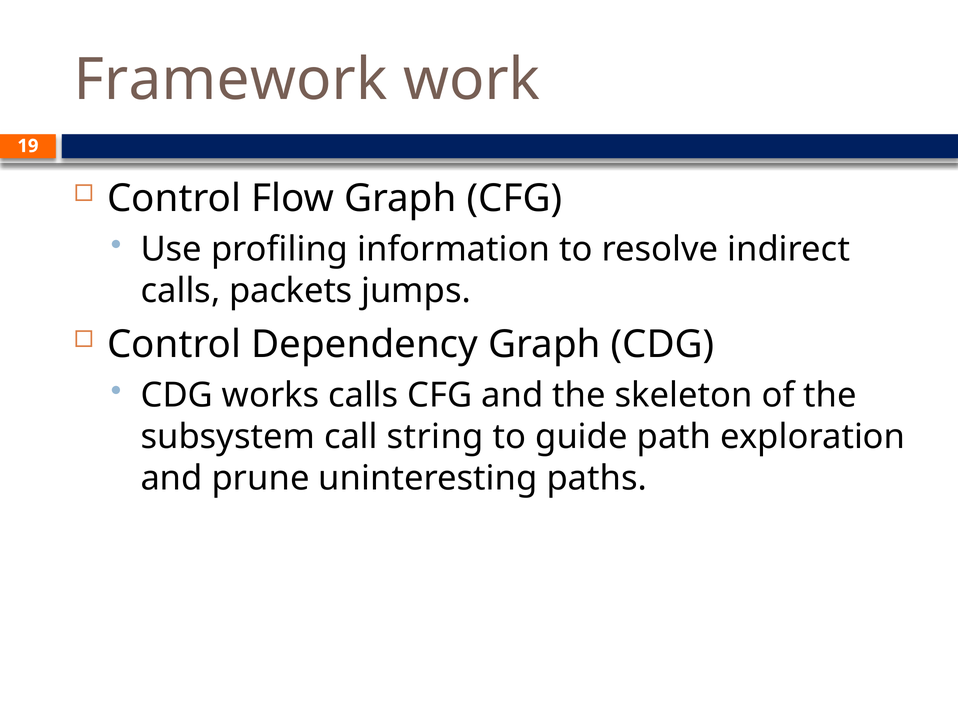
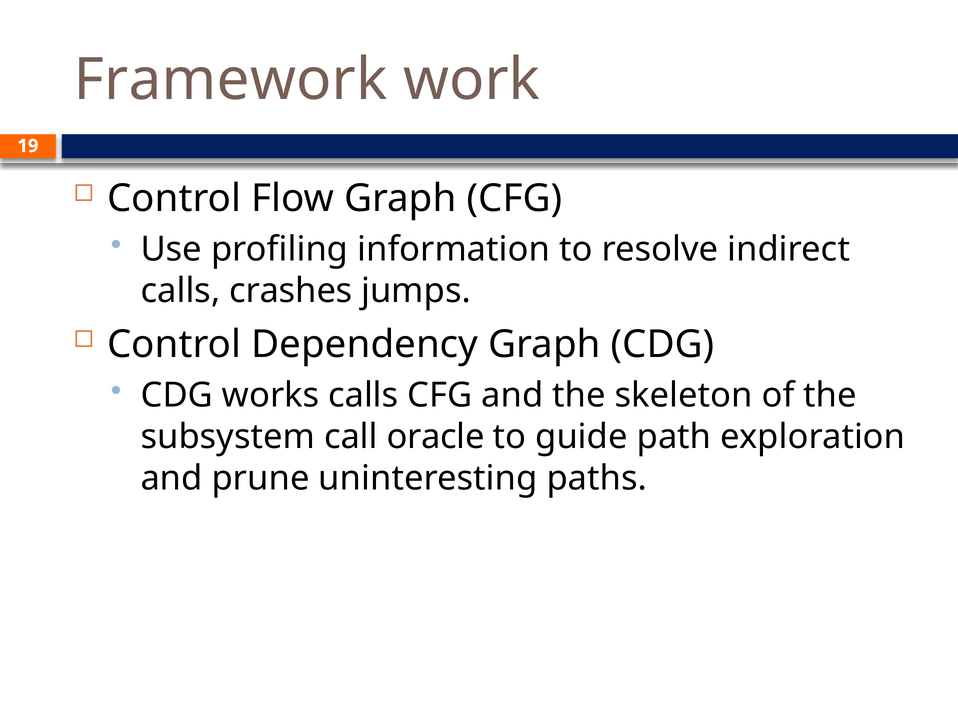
packets: packets -> crashes (291, 291)
string: string -> oracle (436, 437)
